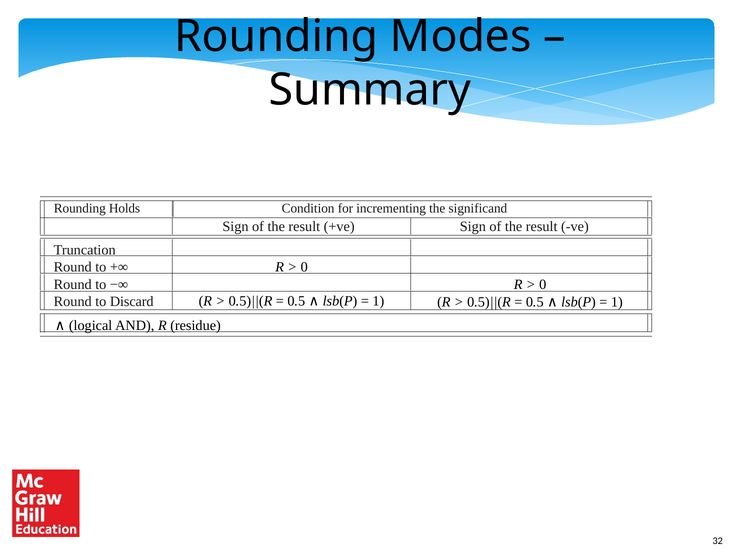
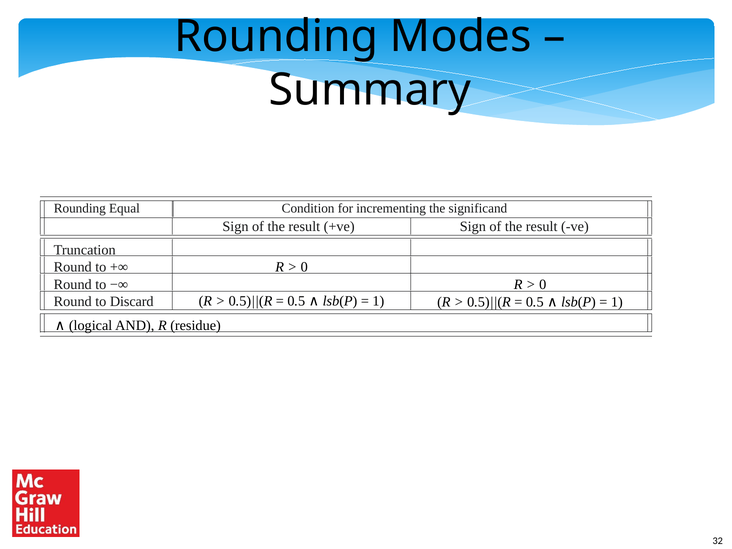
Holds: Holds -> Equal (124, 209)
